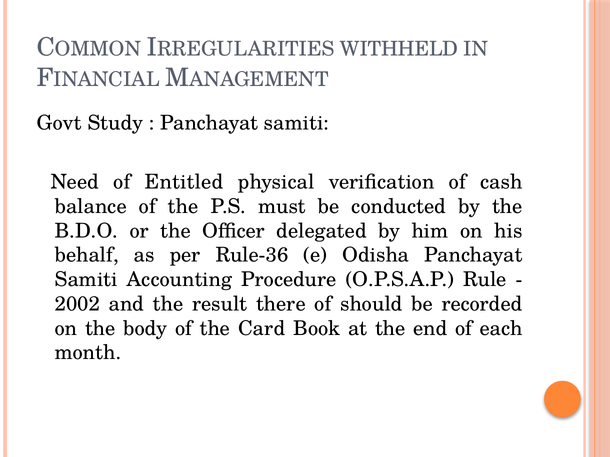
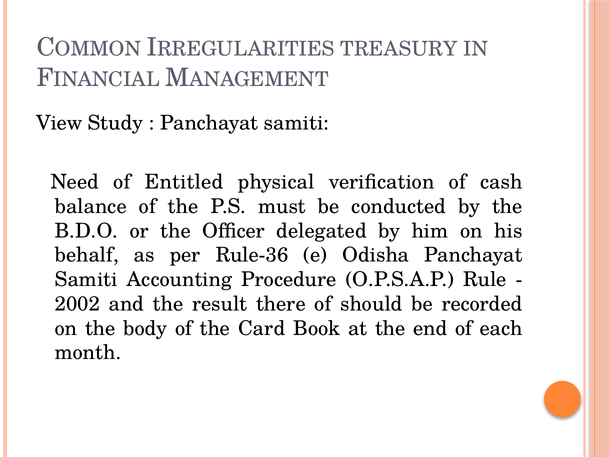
WITHHELD: WITHHELD -> TREASURY (399, 49)
Govt: Govt -> View (59, 123)
